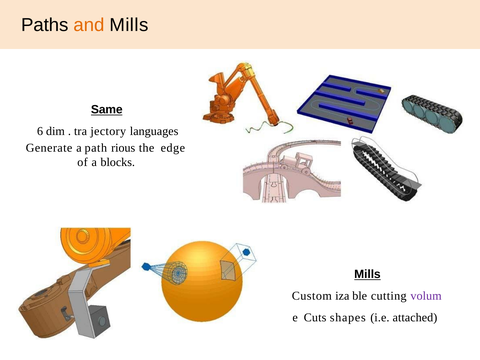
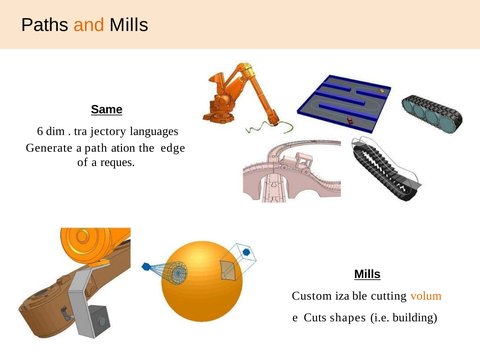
rious: rious -> ation (123, 148)
blocks: blocks -> reques (118, 162)
volum colour: purple -> orange (426, 296)
attached: attached -> building (415, 317)
